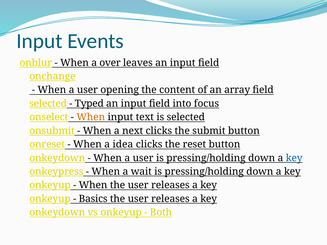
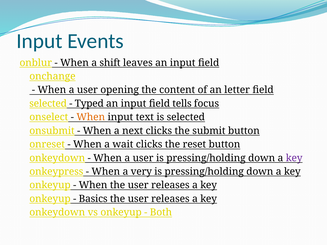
over: over -> shift (110, 63)
array: array -> letter (237, 90)
into: into -> tells (182, 104)
idea: idea -> wait (123, 145)
key colour: blue -> purple (294, 158)
wait: wait -> very (141, 172)
